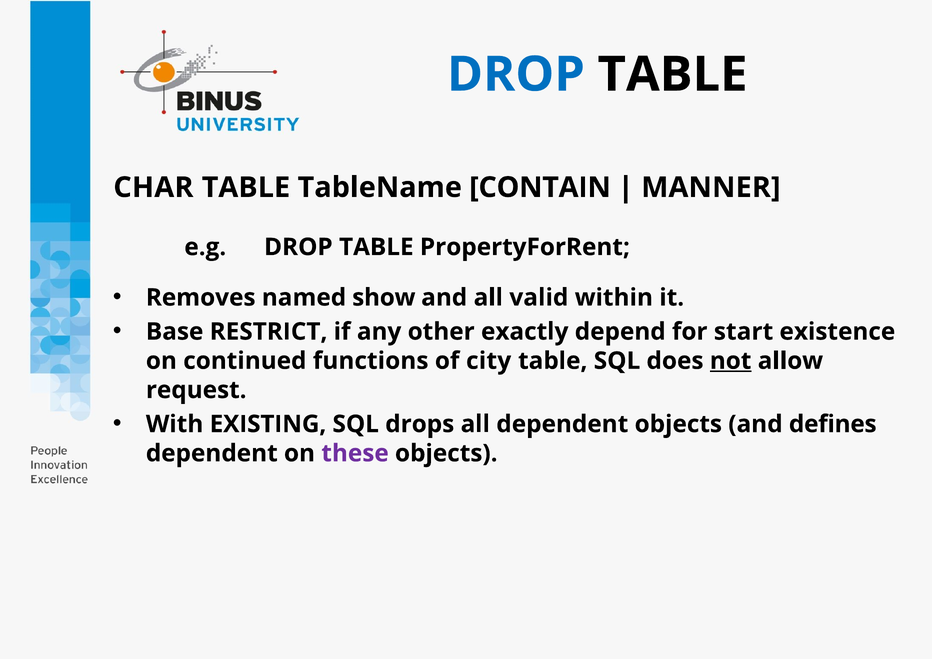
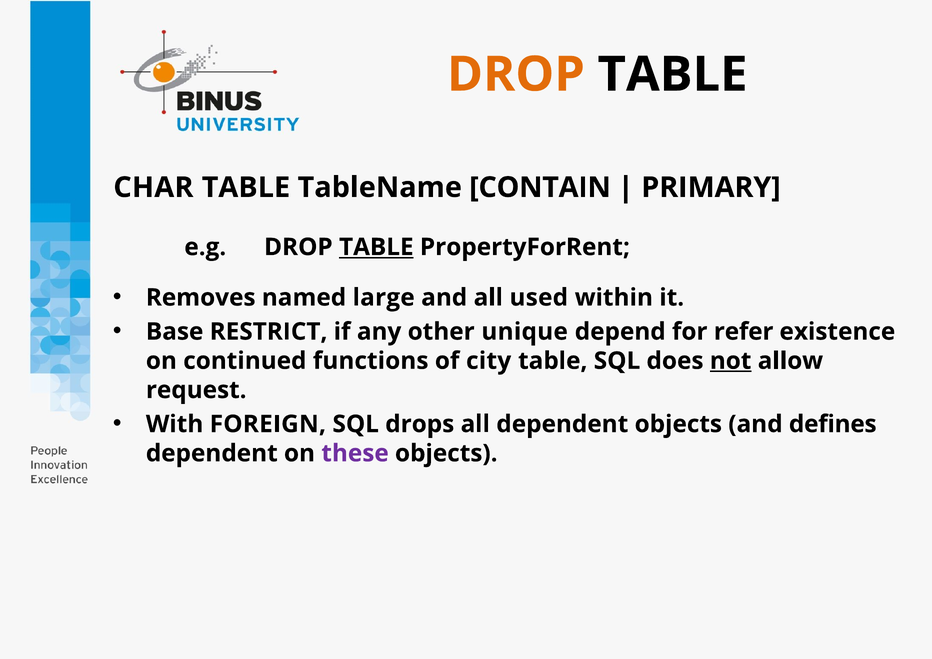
DROP colour: blue -> orange (516, 75)
MANNER: MANNER -> PRIMARY (711, 188)
TABLE underline: none -> present (376, 247)
show: show -> large (384, 298)
valid: valid -> used (539, 298)
exactly: exactly -> unique (525, 332)
start: start -> refer (744, 332)
EXISTING: EXISTING -> FOREIGN (268, 424)
